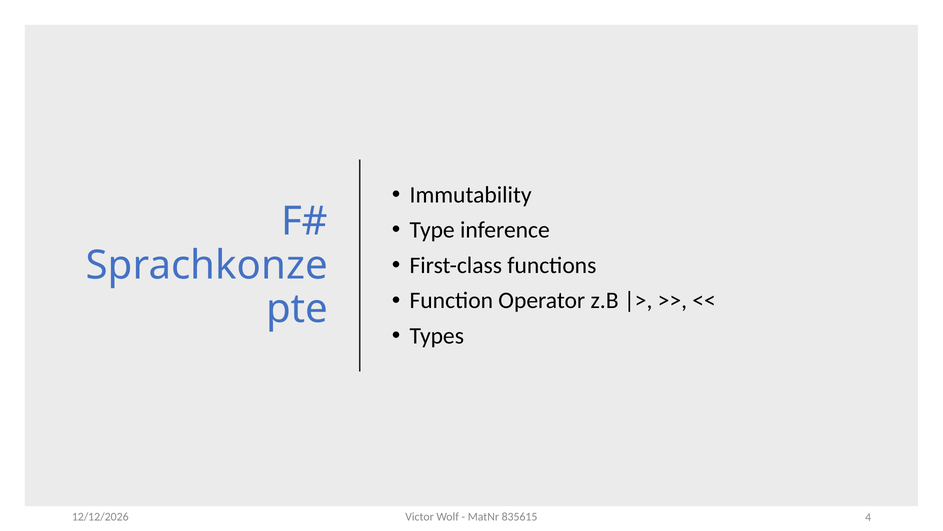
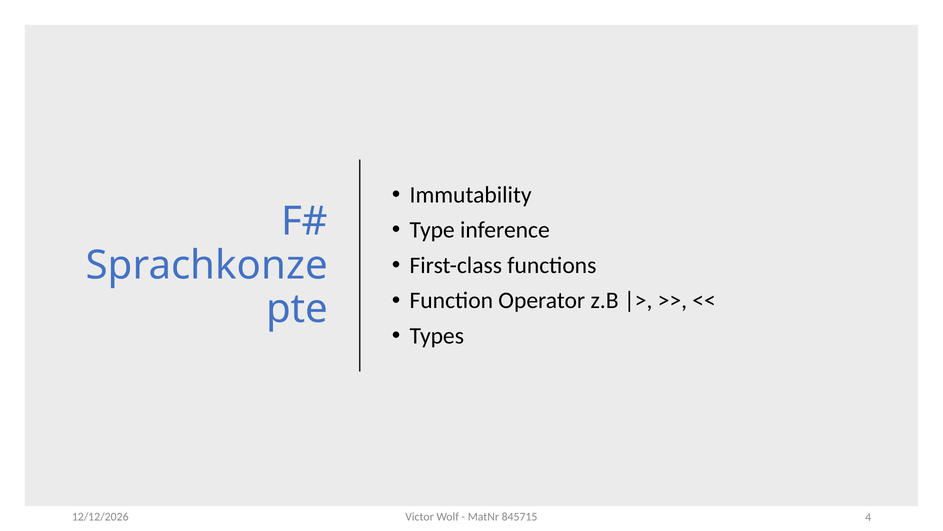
835615: 835615 -> 845715 (520, 516)
